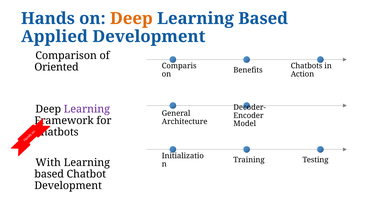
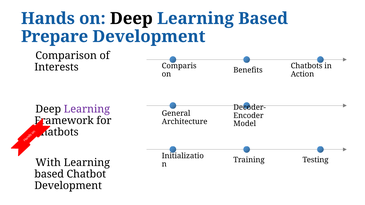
Deep colour: orange -> black (131, 19)
Applied: Applied -> Prepare (55, 37)
Oriented: Oriented -> Interests (56, 67)
